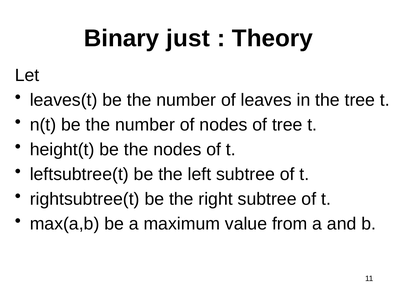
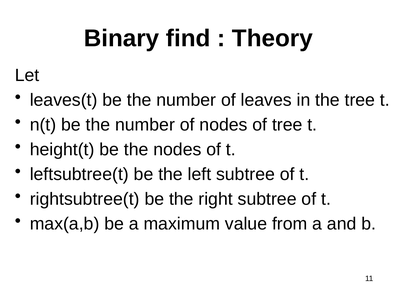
just: just -> find (188, 38)
